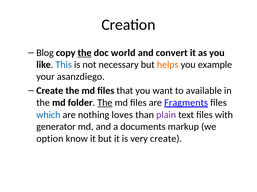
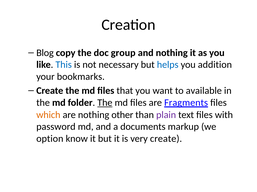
the underline: present -> none (85, 53)
world: world -> group (123, 53)
and convert: convert -> nothing (172, 53)
helps colour: orange -> blue (168, 65)
example: example -> addition (215, 65)
asanzdiego: asanzdiego -> bookmarks (81, 77)
which colour: blue -> orange (48, 115)
loves: loves -> other (122, 115)
generator: generator -> password (56, 127)
